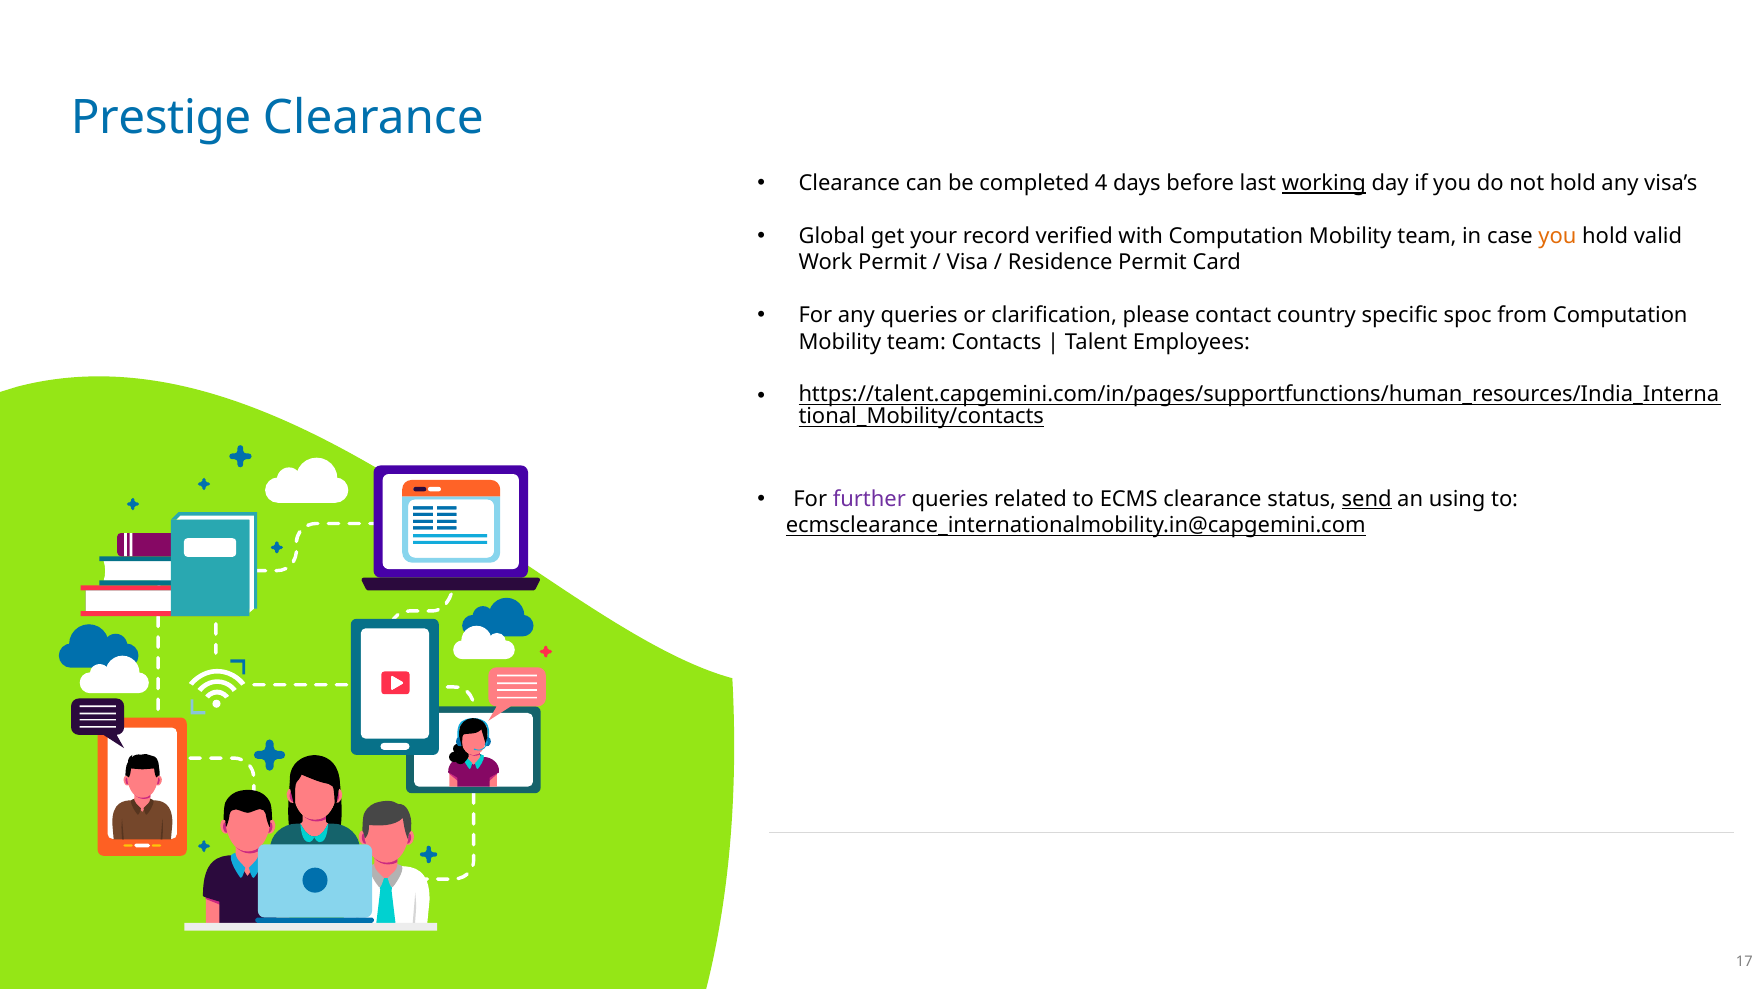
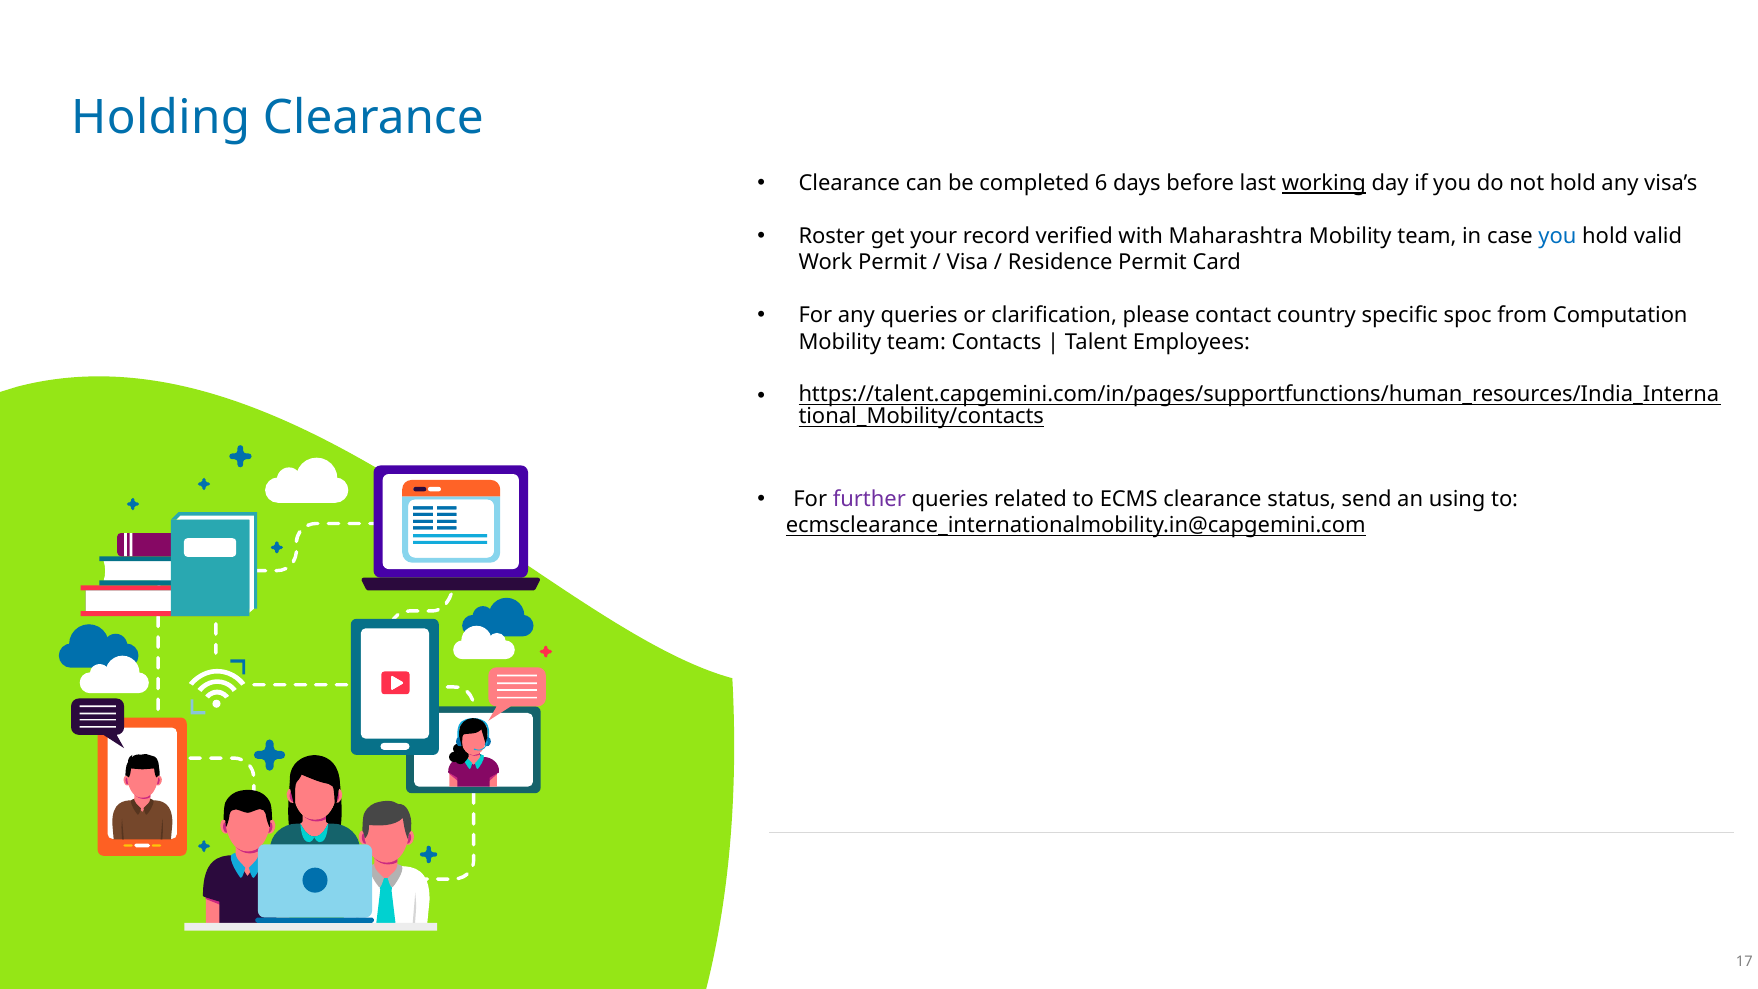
Prestige: Prestige -> Holding (161, 118)
4: 4 -> 6 (1101, 184)
Global: Global -> Roster (832, 236)
with Computation: Computation -> Maharashtra (1236, 236)
you colour: orange -> blue (1557, 236)
send underline: present -> none (1367, 499)
